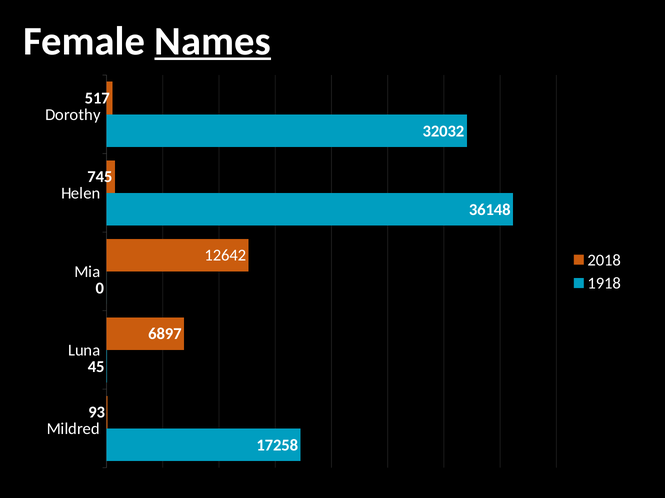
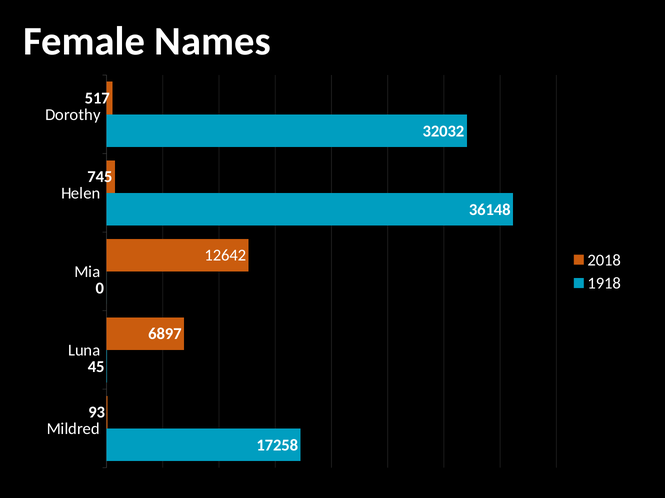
Names underline: present -> none (213, 42)
